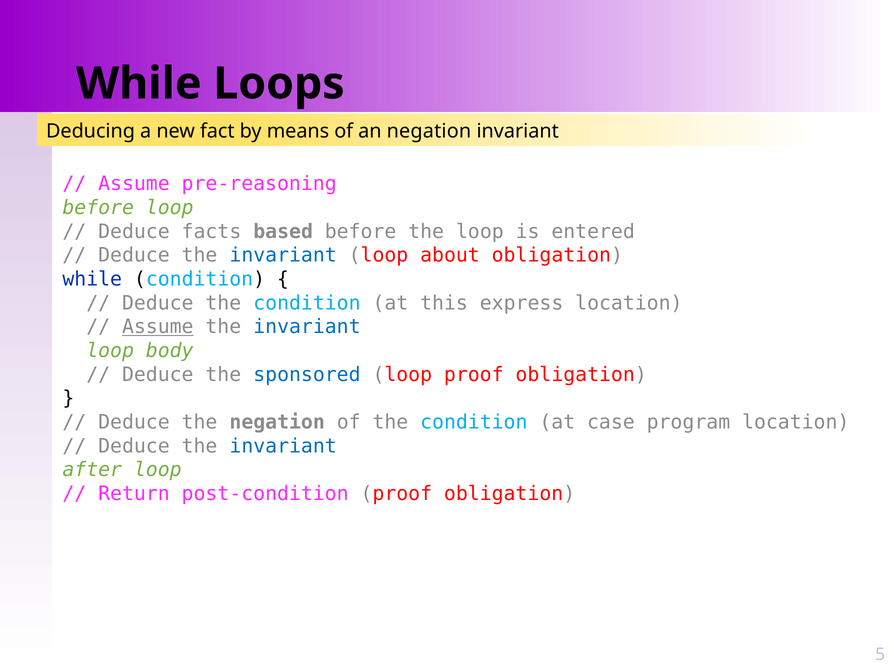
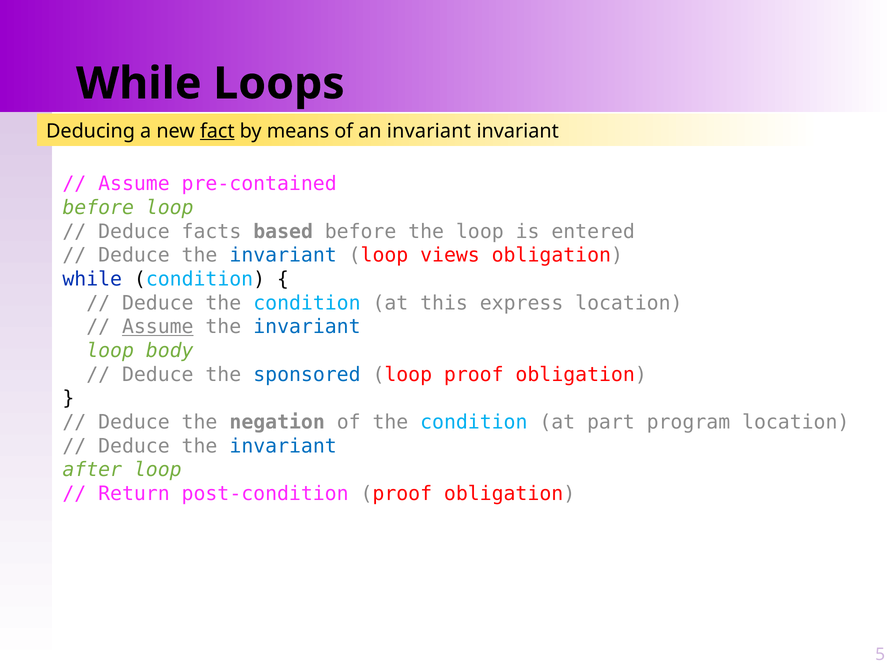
fact underline: none -> present (217, 131)
an negation: negation -> invariant (429, 131)
pre-reasoning: pre-reasoning -> pre-contained (259, 184)
about: about -> views (450, 255)
case: case -> part (611, 422)
